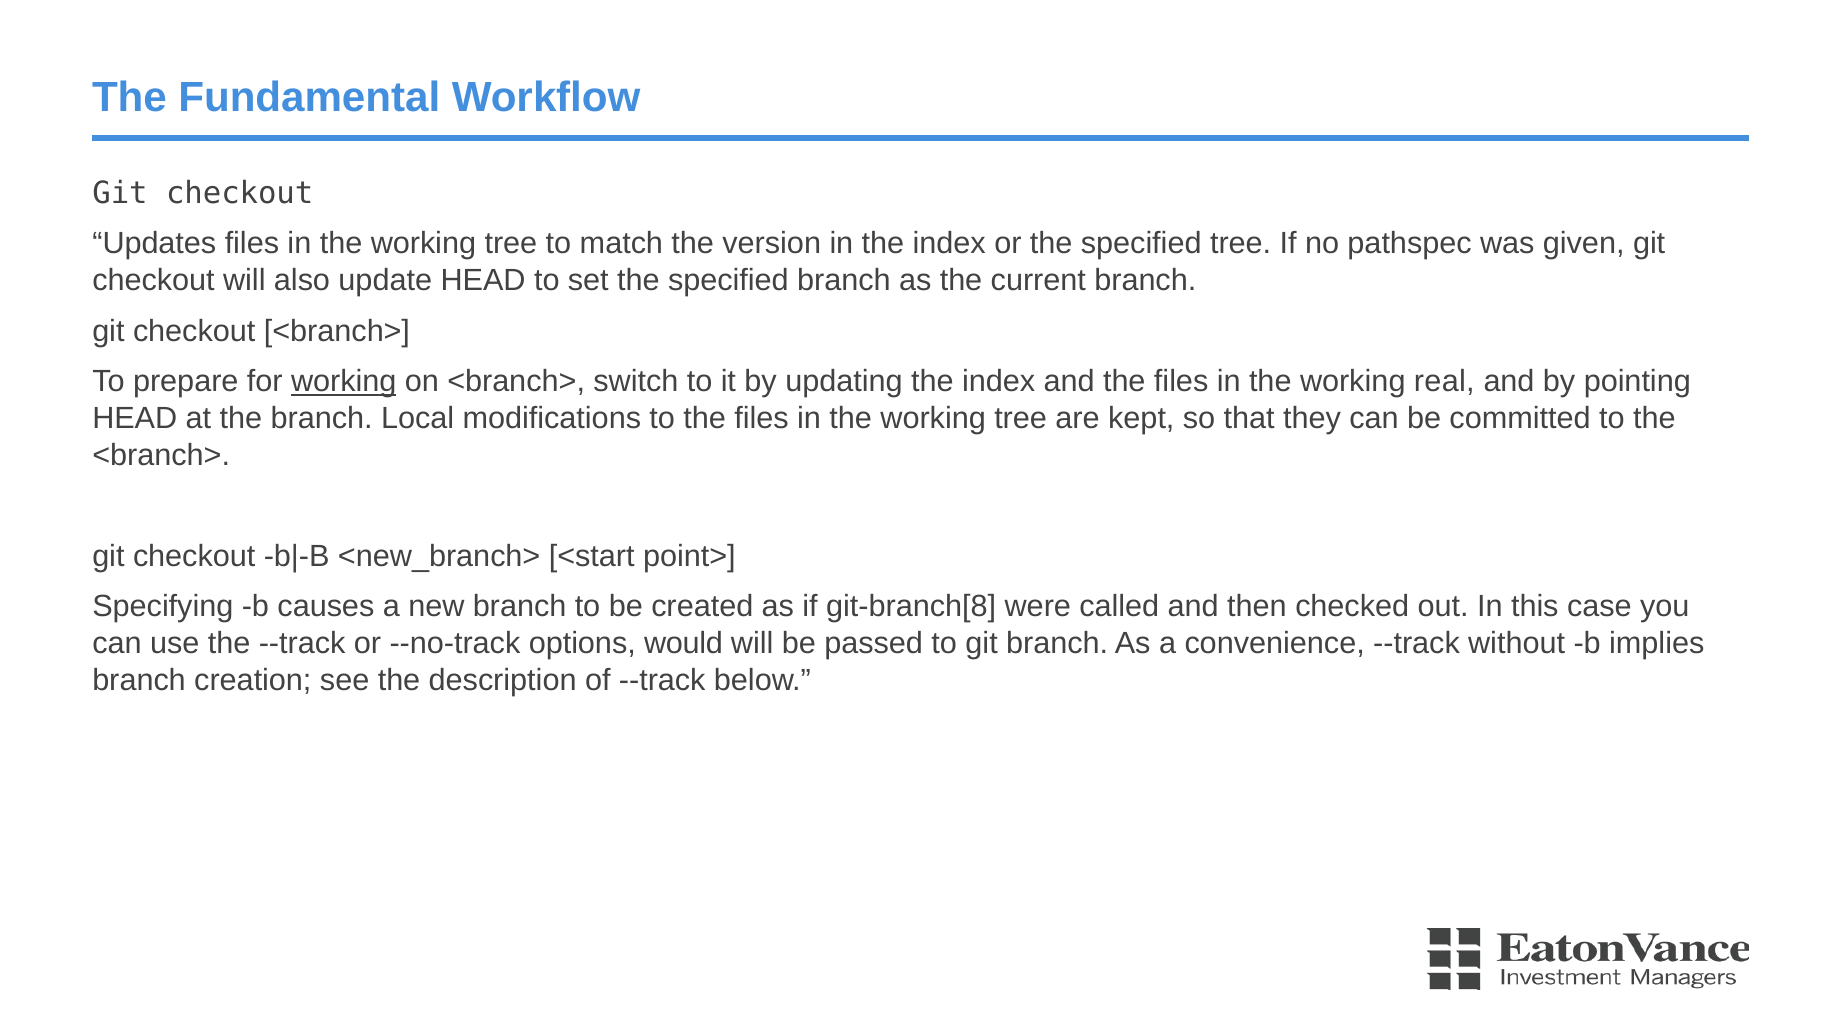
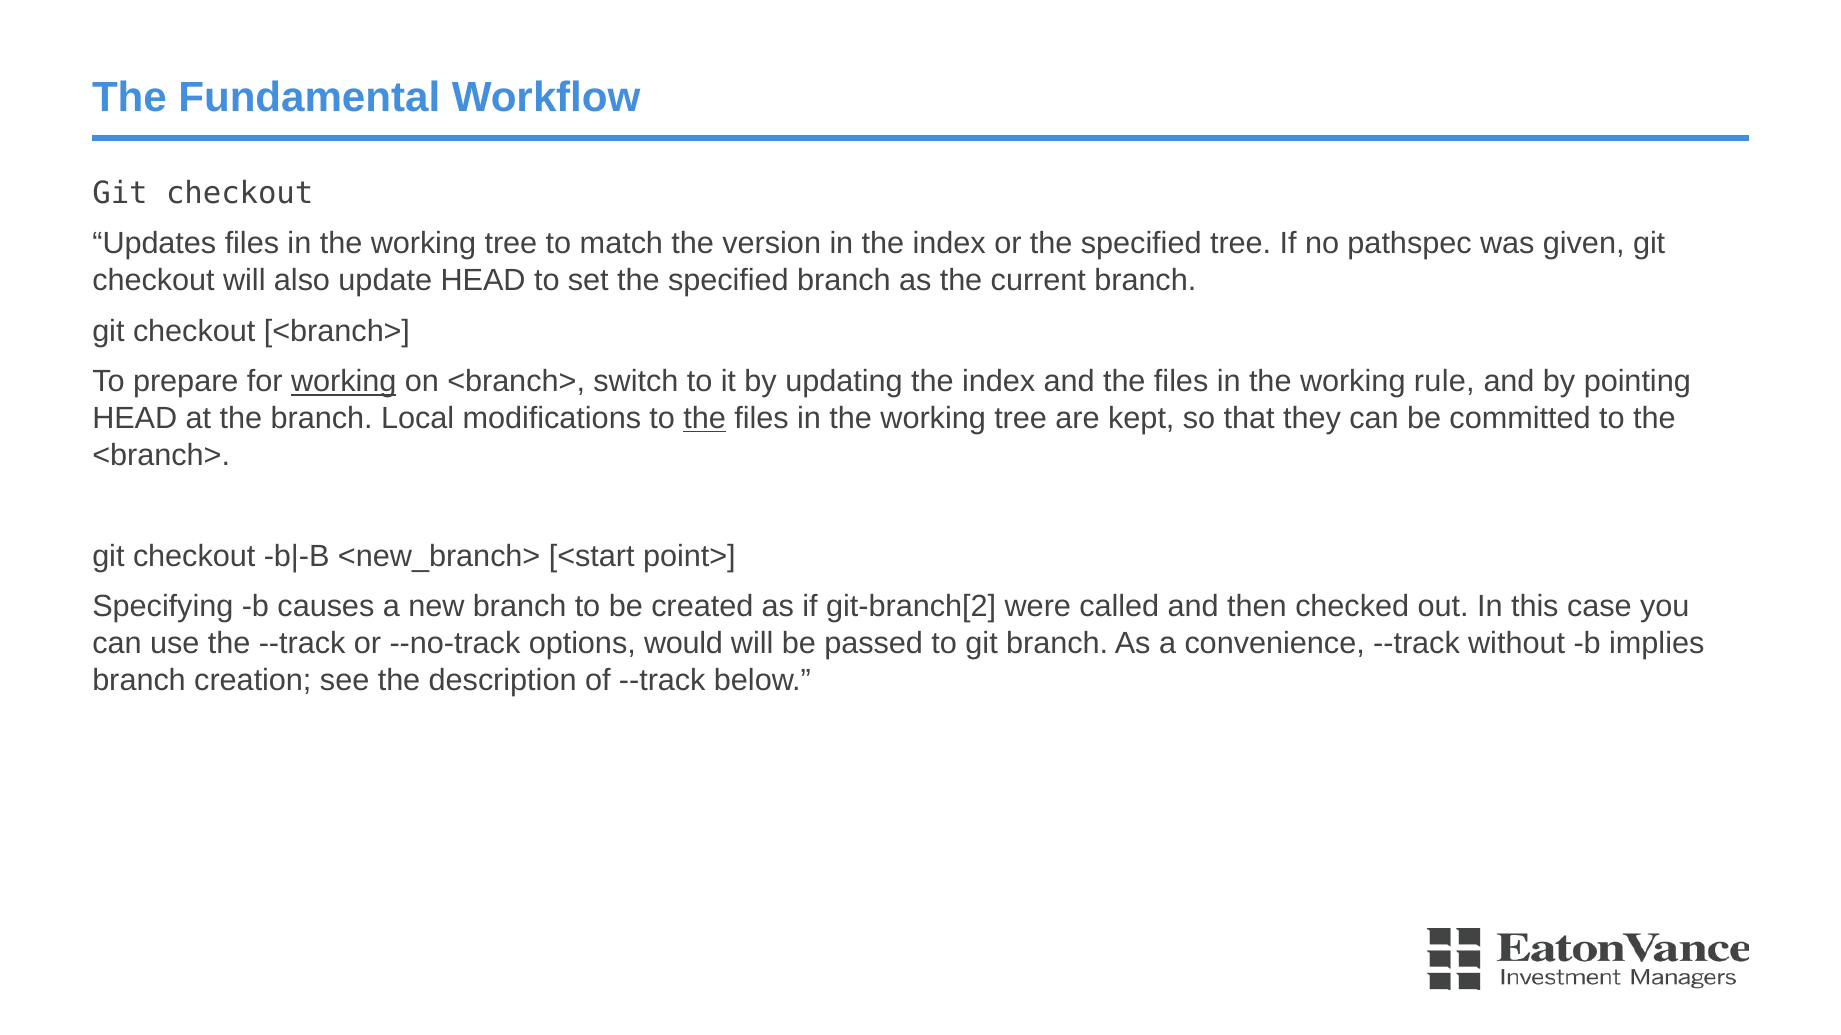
real: real -> rule (1444, 382)
the underline: none -> present (705, 419)
git-branch[8: git-branch[8 -> git-branch[2 (911, 607)
